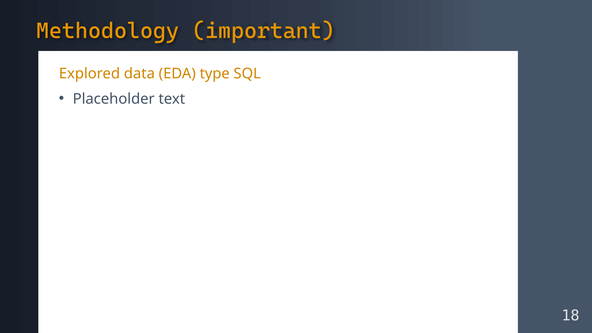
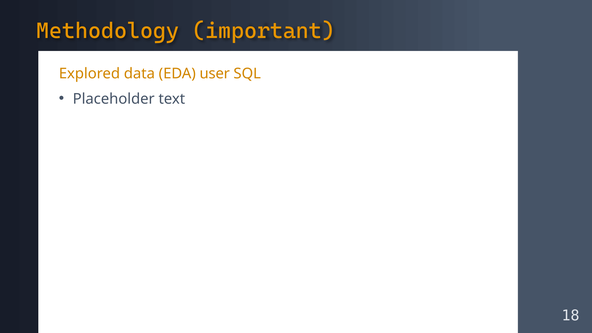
type: type -> user (215, 74)
